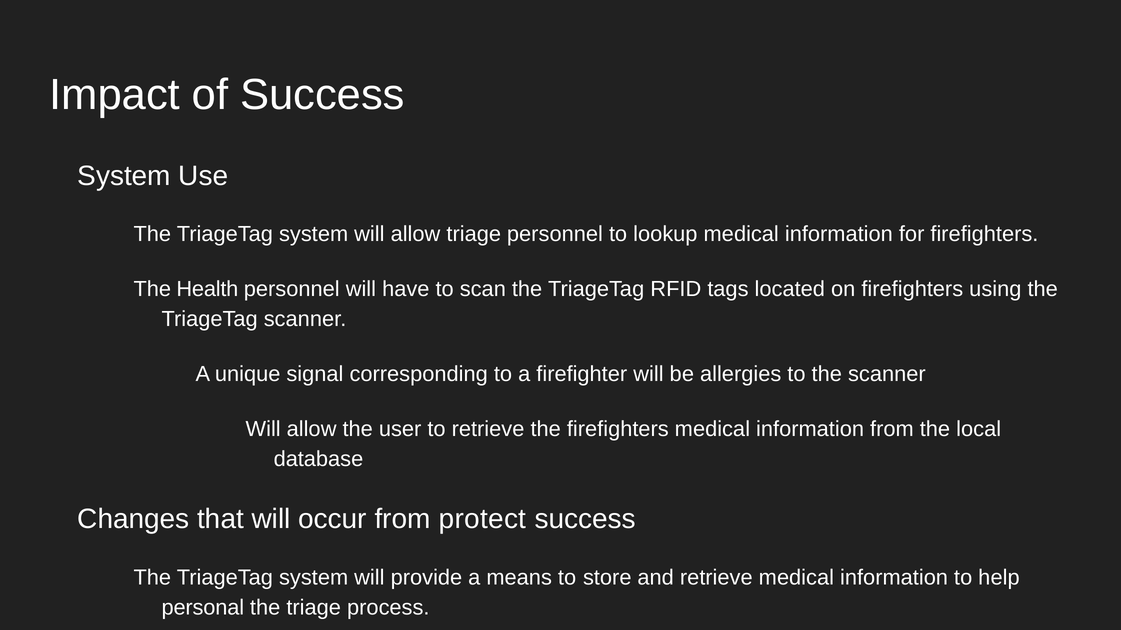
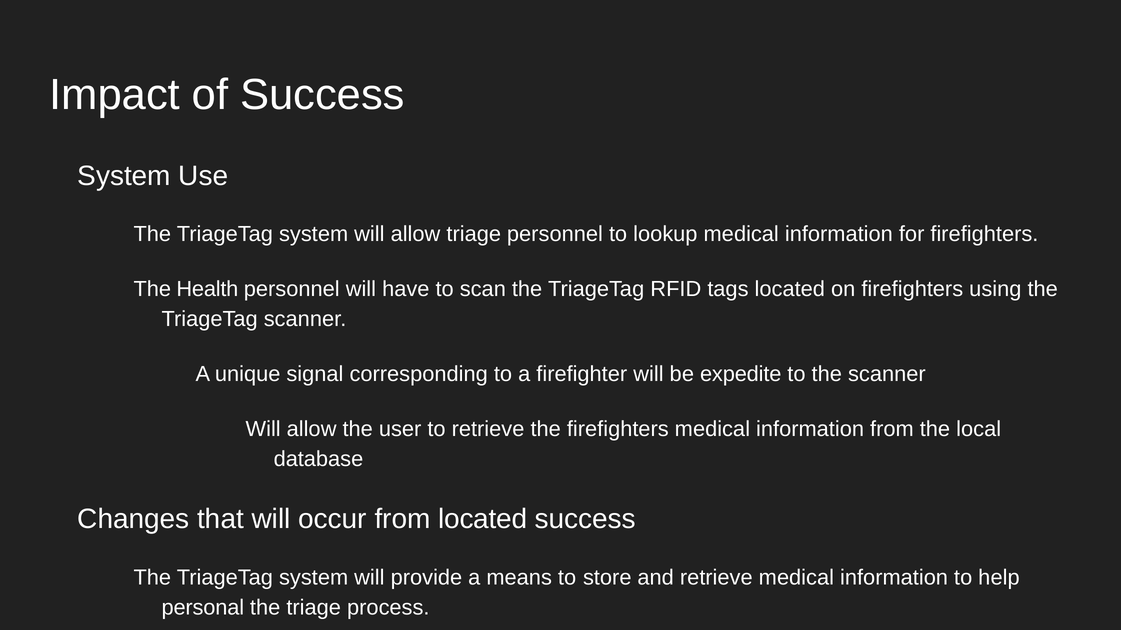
allergies: allergies -> expedite (741, 374)
from protect: protect -> located (483, 520)
